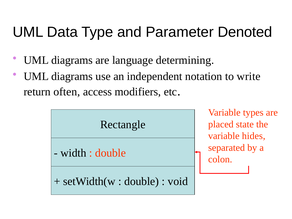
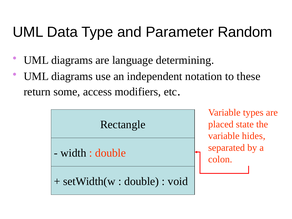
Denoted: Denoted -> Random (245, 32)
write: write -> these (249, 76)
often: often -> some (67, 92)
